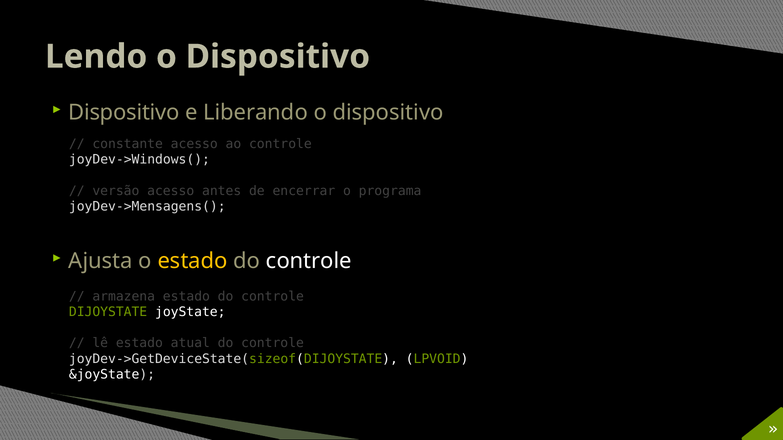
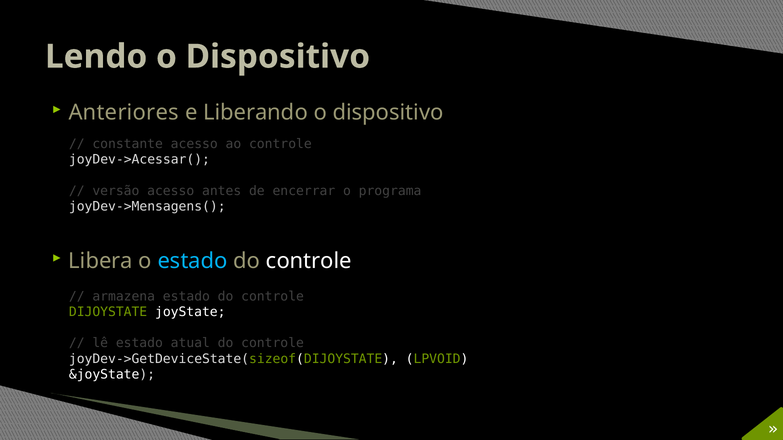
Dispositivo: Dispositivo -> Anteriores (124, 113)
joyDev->Windows(: joyDev->Windows( -> joyDev->Acessar( (139, 160)
Ajusta: Ajusta -> Libera (101, 261)
estado colour: yellow -> light blue (193, 261)
